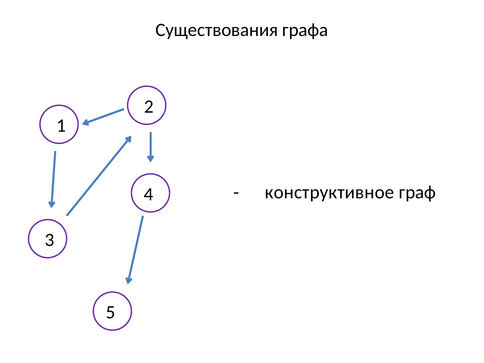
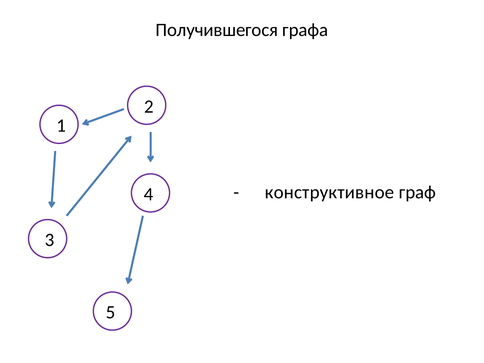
Существования: Существования -> Получившегося (217, 30)
